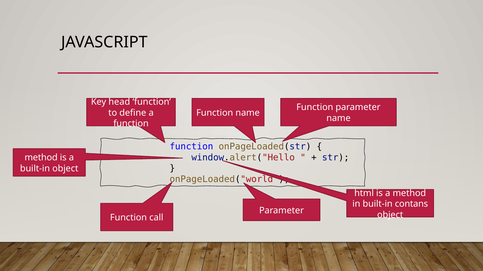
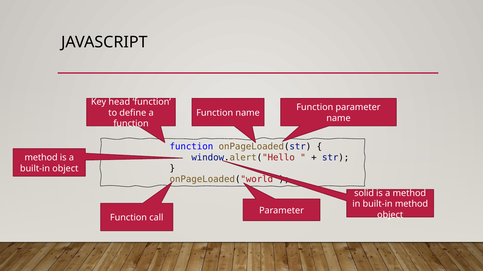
html: html -> solid (364, 194)
built-in contans: contans -> method (411, 204)
